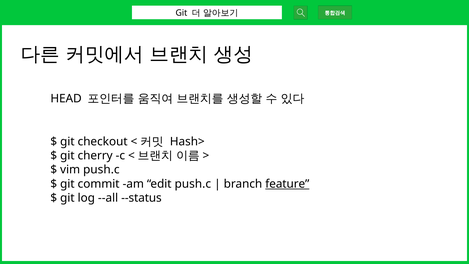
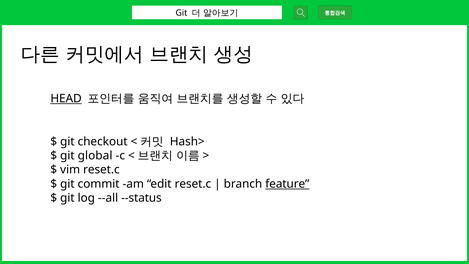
HEAD underline: none -> present (66, 99)
cherry: cherry -> global (95, 156)
vim push.c: push.c -> reset.c (101, 170)
edit push.c: push.c -> reset.c (193, 184)
